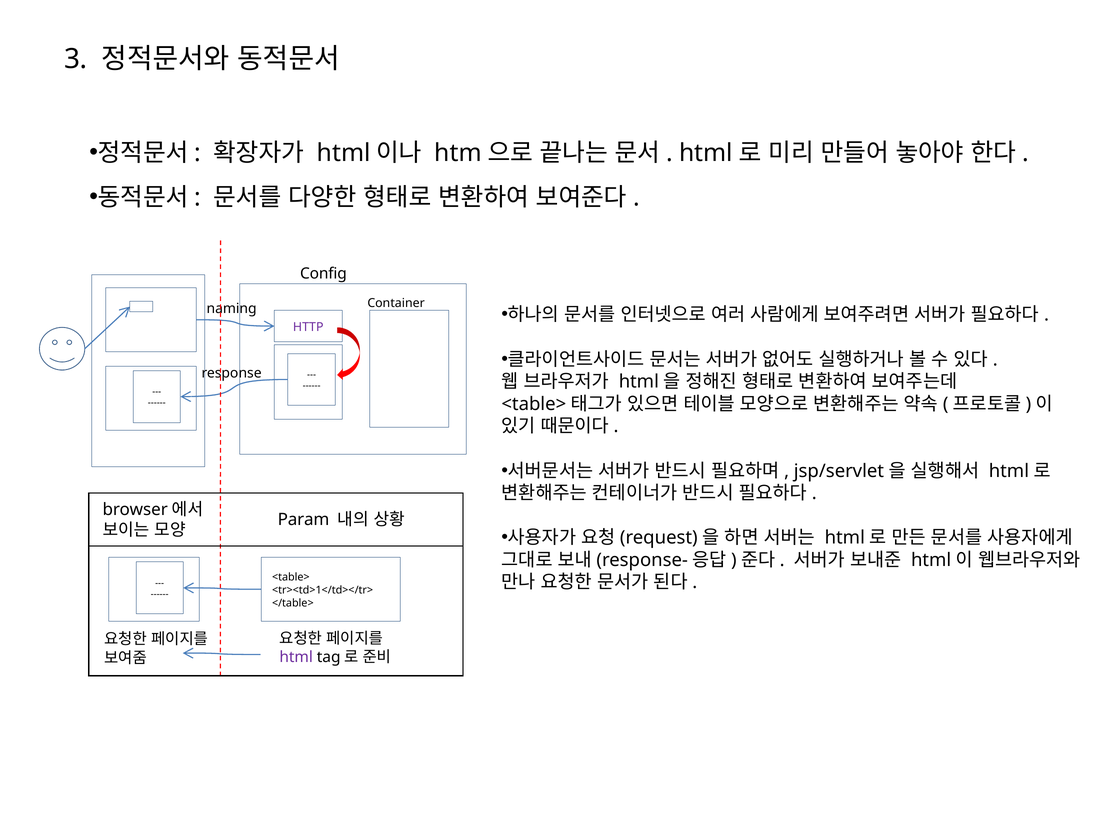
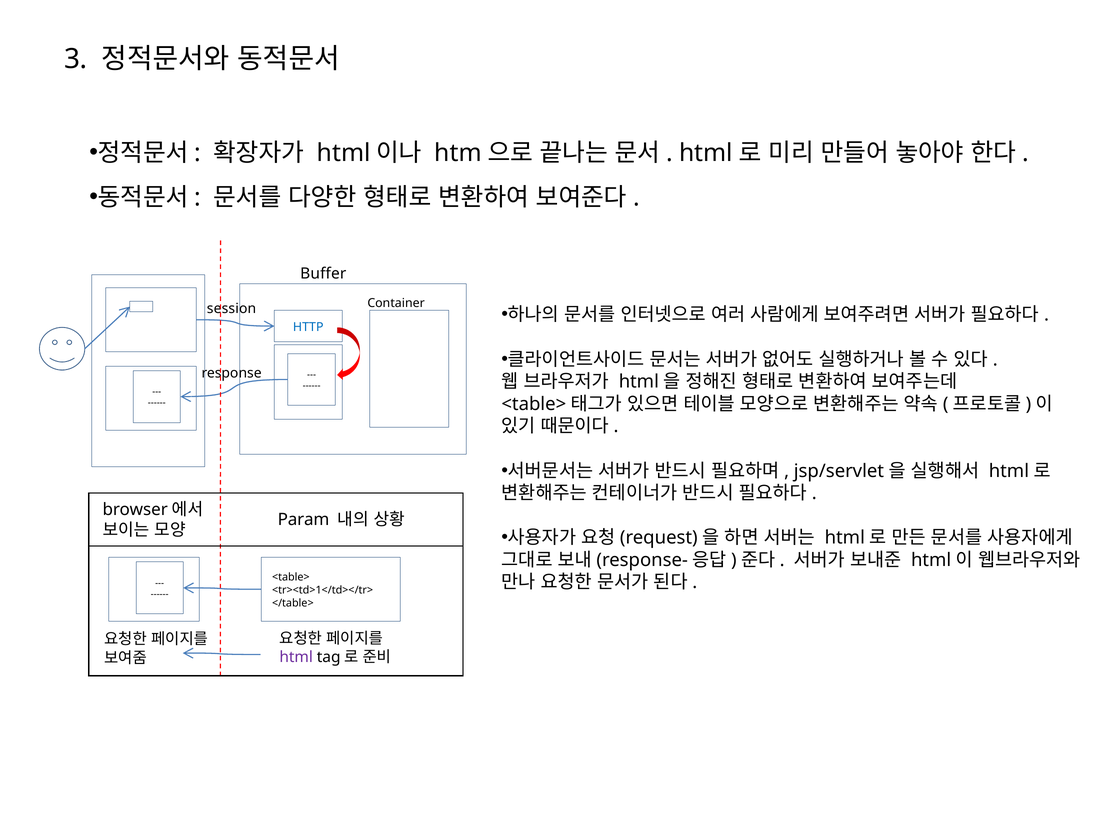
Config: Config -> Buffer (323, 273)
naming: naming -> session (232, 308)
HTTP colour: purple -> blue (308, 327)
